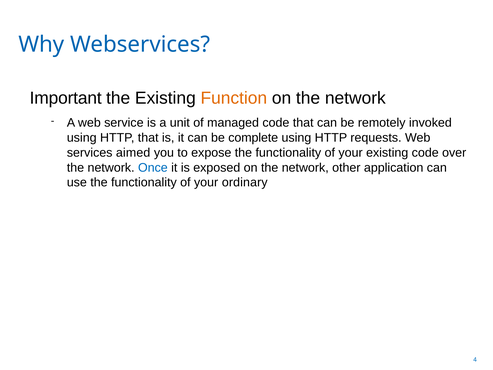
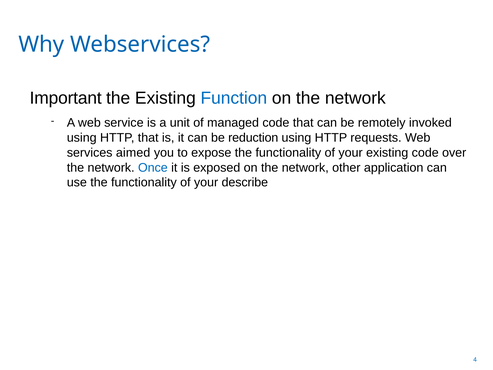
Function colour: orange -> blue (234, 98)
complete: complete -> reduction (253, 138)
ordinary: ordinary -> describe (245, 182)
